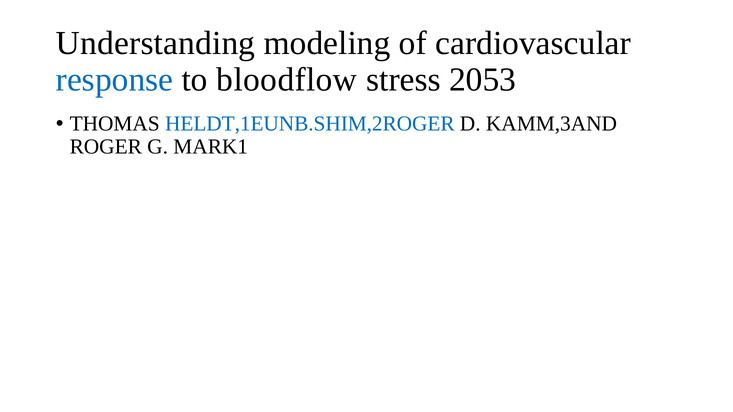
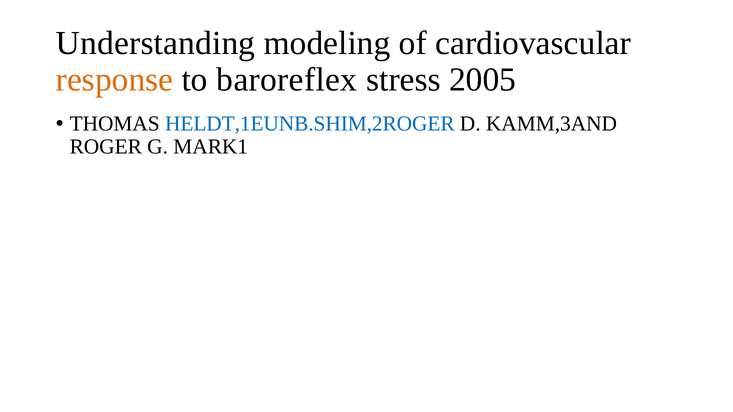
response colour: blue -> orange (115, 80)
bloodflow: bloodflow -> baroreflex (287, 80)
2053: 2053 -> 2005 (483, 80)
